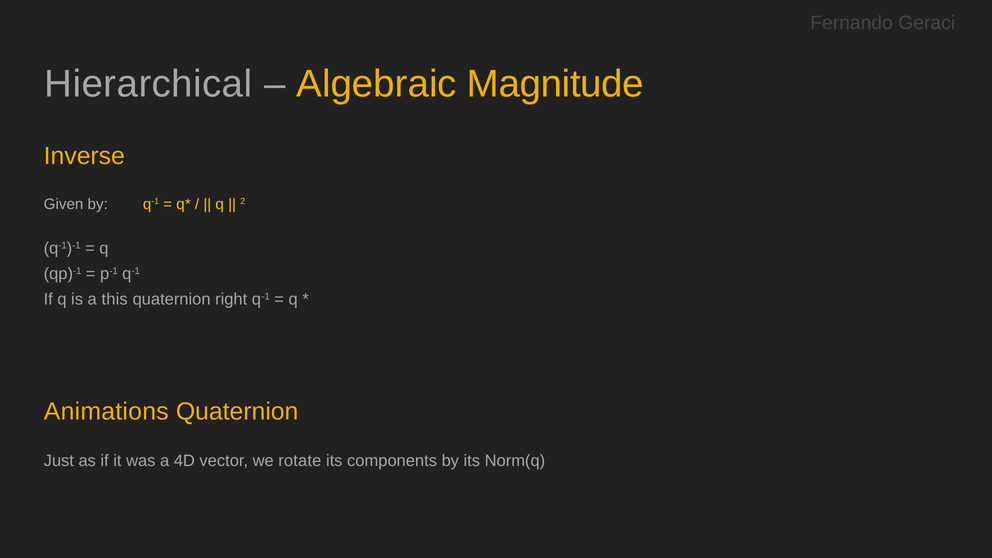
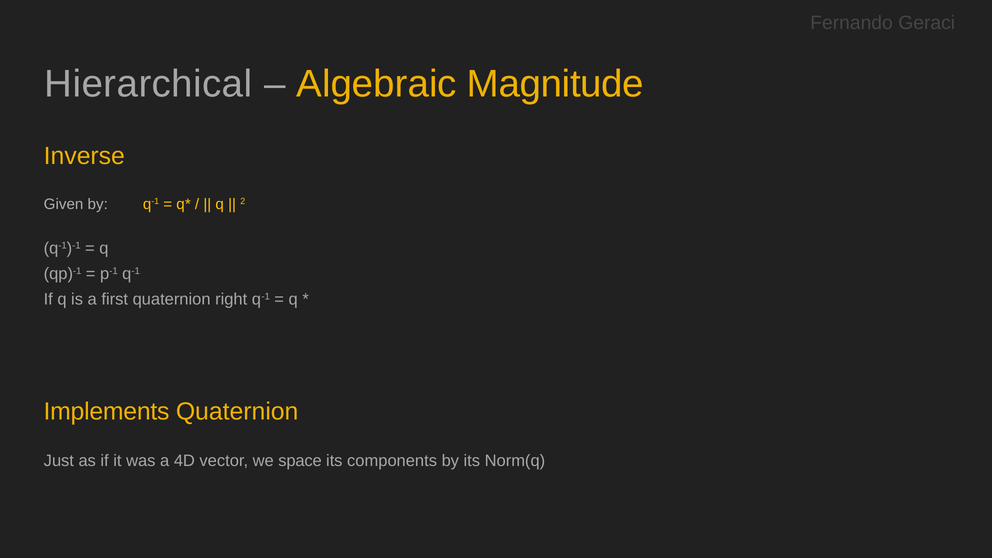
this: this -> first (115, 299)
Animations: Animations -> Implements (107, 412)
rotate: rotate -> space (300, 461)
